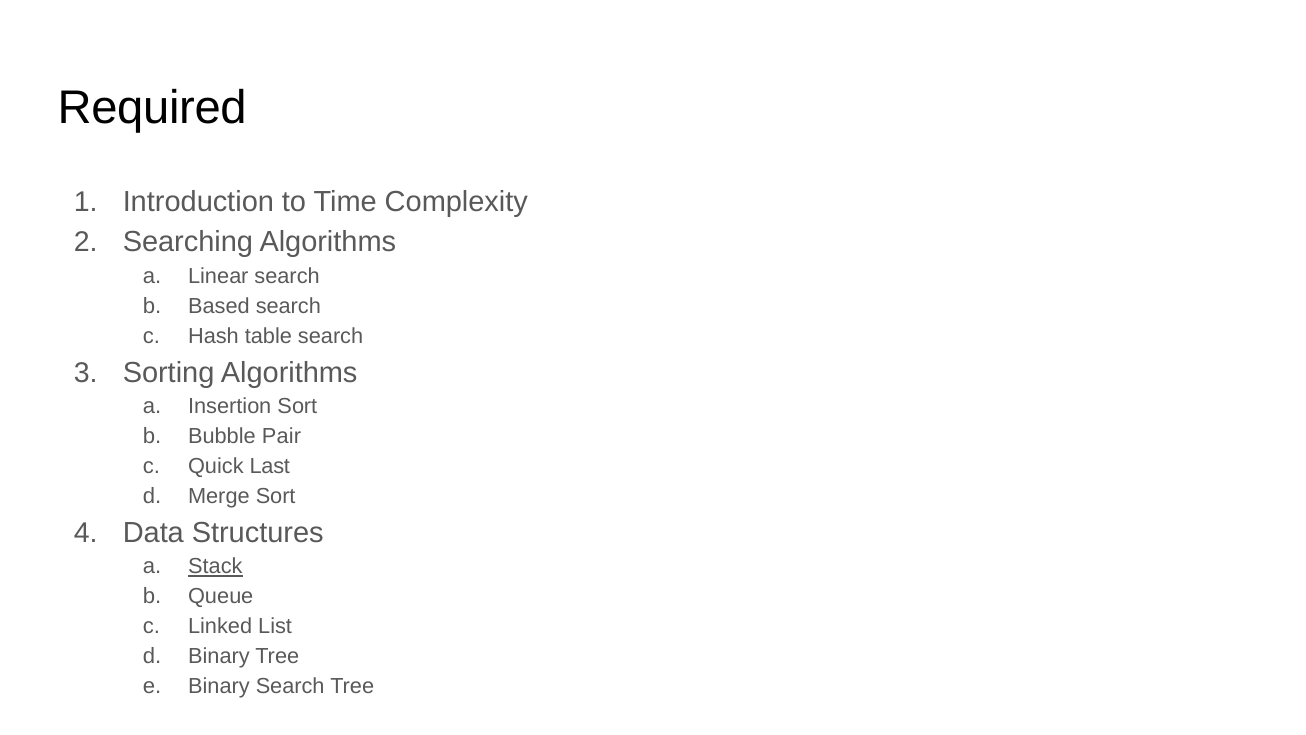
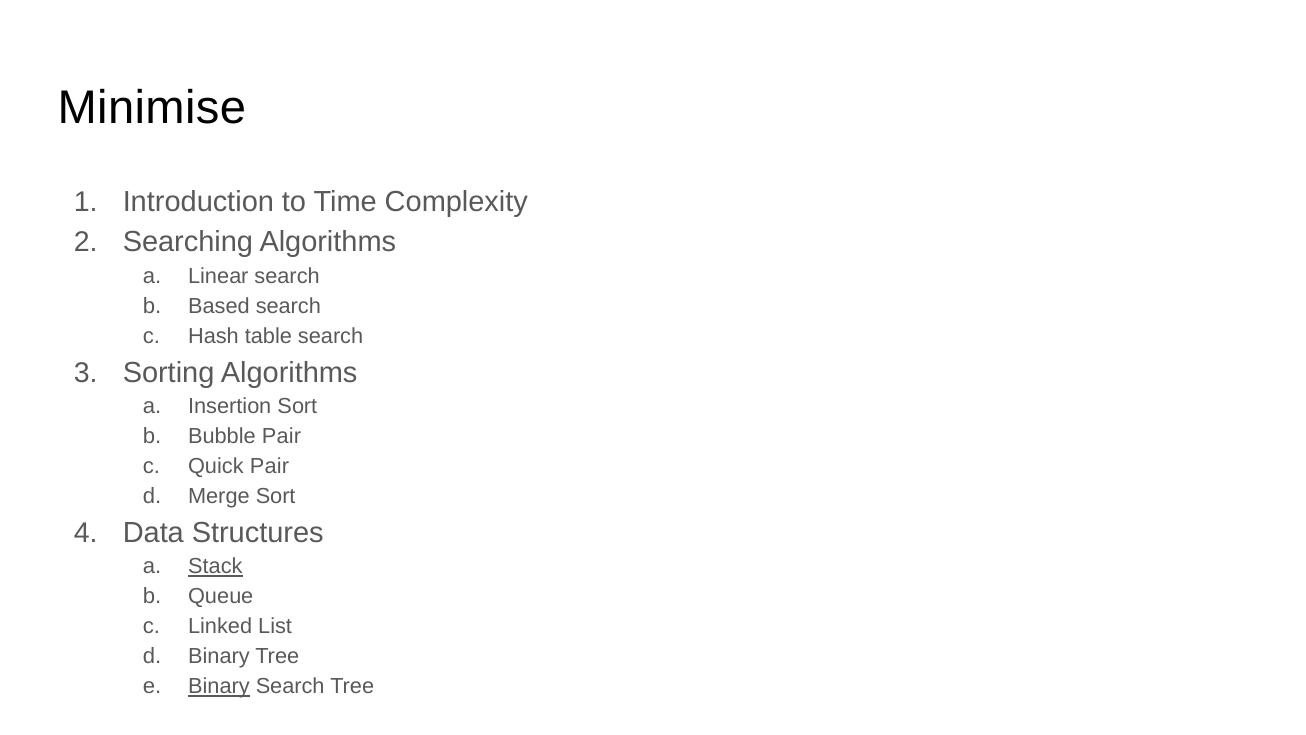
Required: Required -> Minimise (152, 108)
Quick Last: Last -> Pair (270, 466)
Binary underline: none -> present (219, 686)
